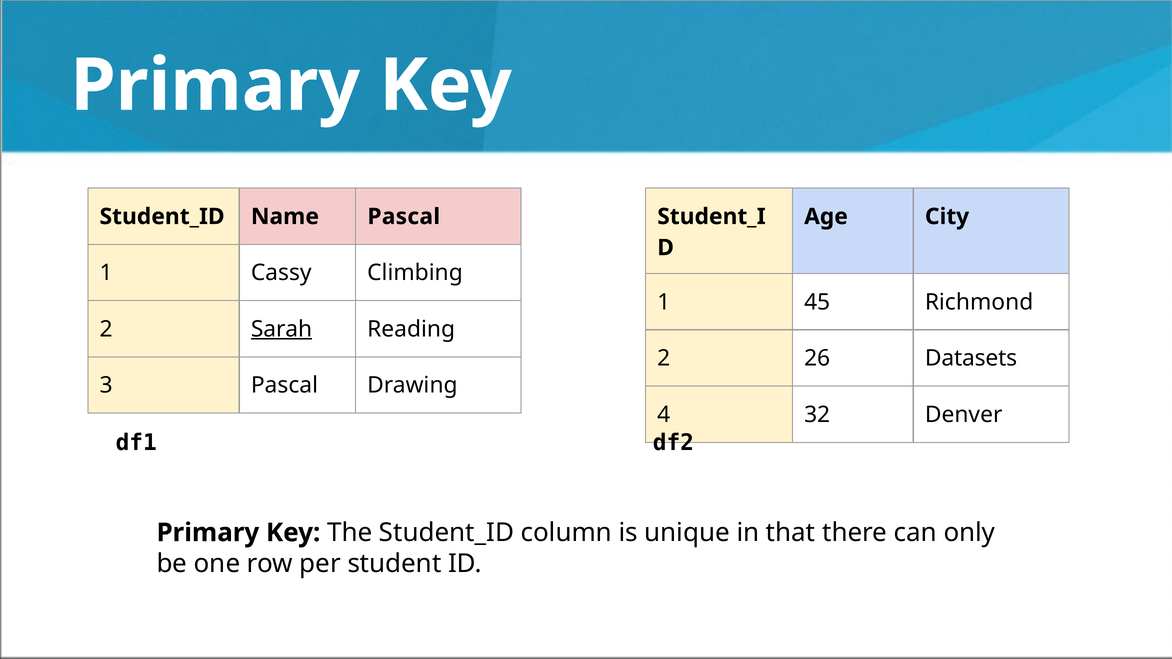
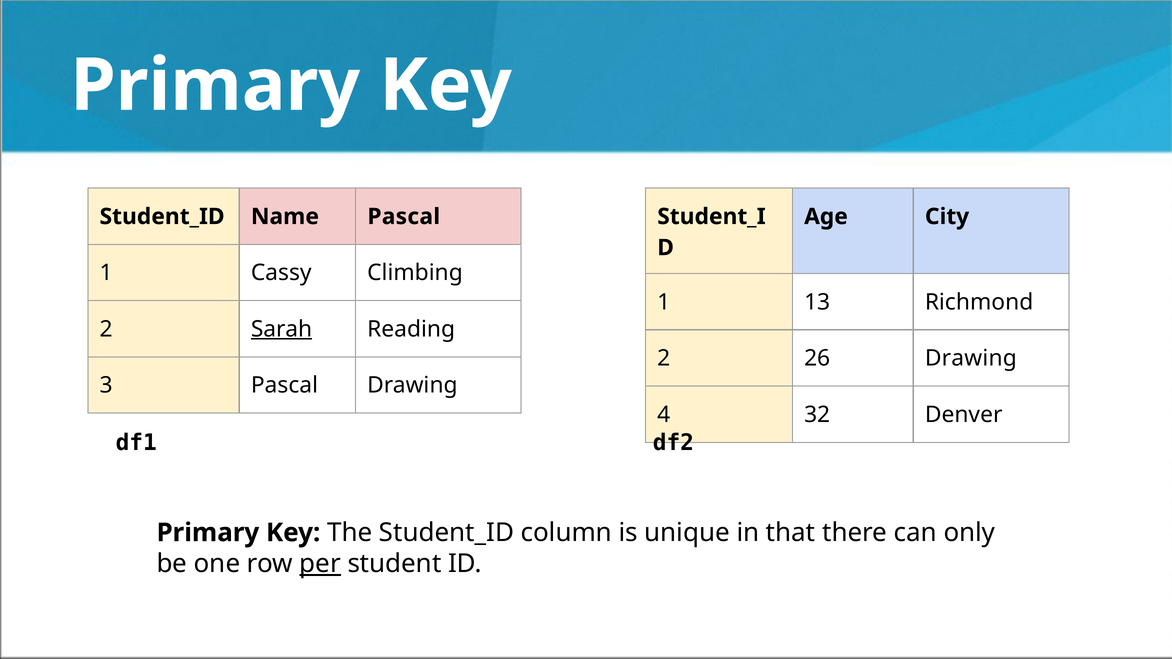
45: 45 -> 13 (817, 302)
26 Datasets: Datasets -> Drawing (971, 358)
per underline: none -> present (320, 564)
